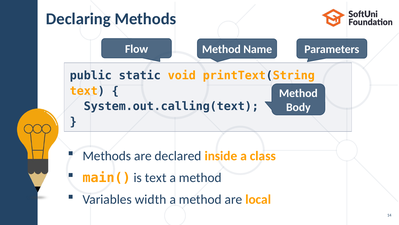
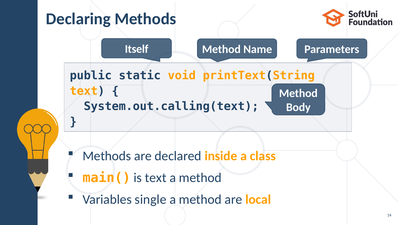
Flow: Flow -> Itself (137, 49)
width: width -> single (151, 199)
